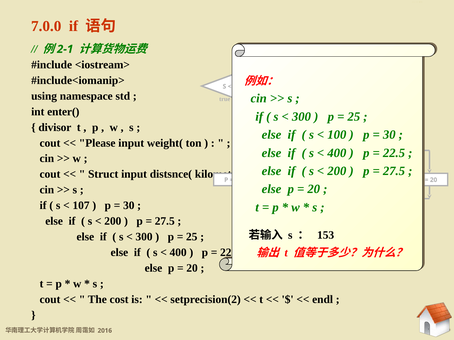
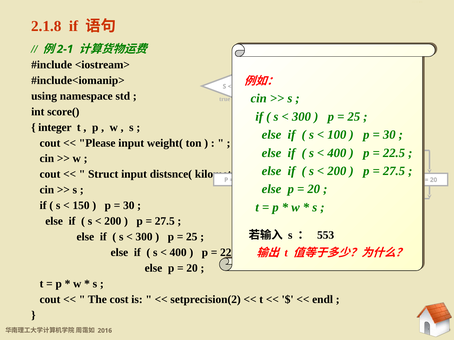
7.0.0: 7.0.0 -> 2.1.8 (46, 26)
enter(: enter( -> score( (63, 112)
divisor: divisor -> integer (55, 128)
107: 107 -> 150 (81, 206)
153: 153 -> 553 (326, 235)
